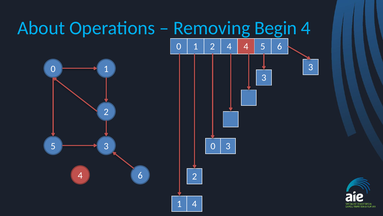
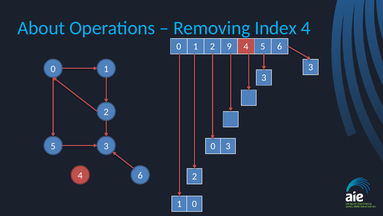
Begin: Begin -> Index (276, 28)
1 2 4: 4 -> 9 (229, 46)
1 4: 4 -> 0 (194, 203)
